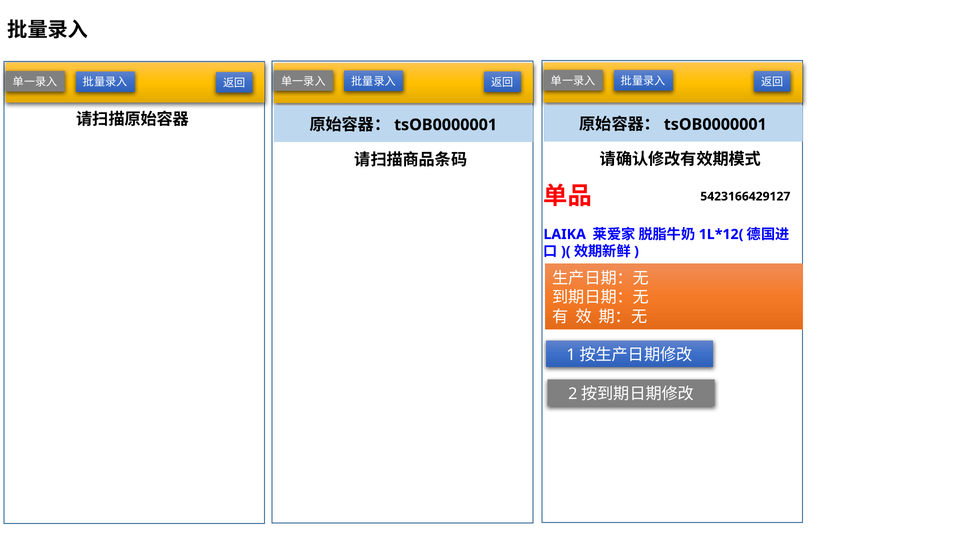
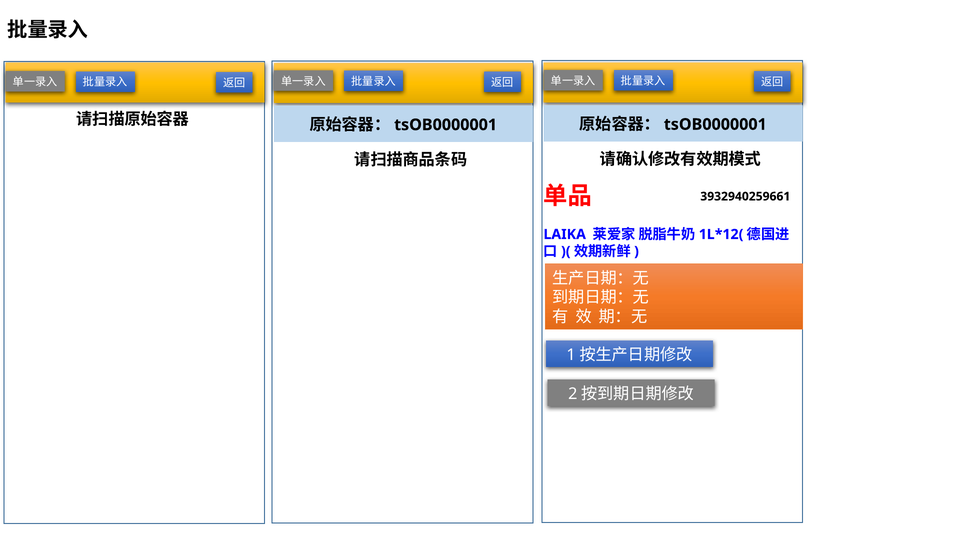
5423166429127: 5423166429127 -> 3932940259661 (745, 196)
